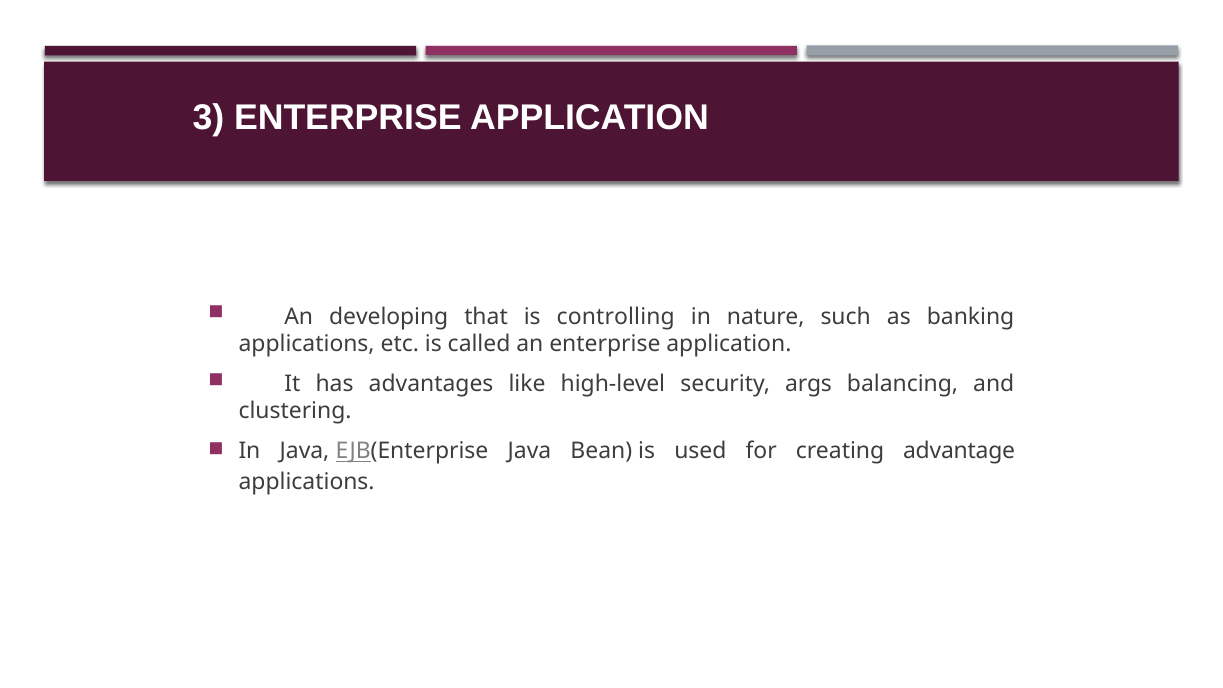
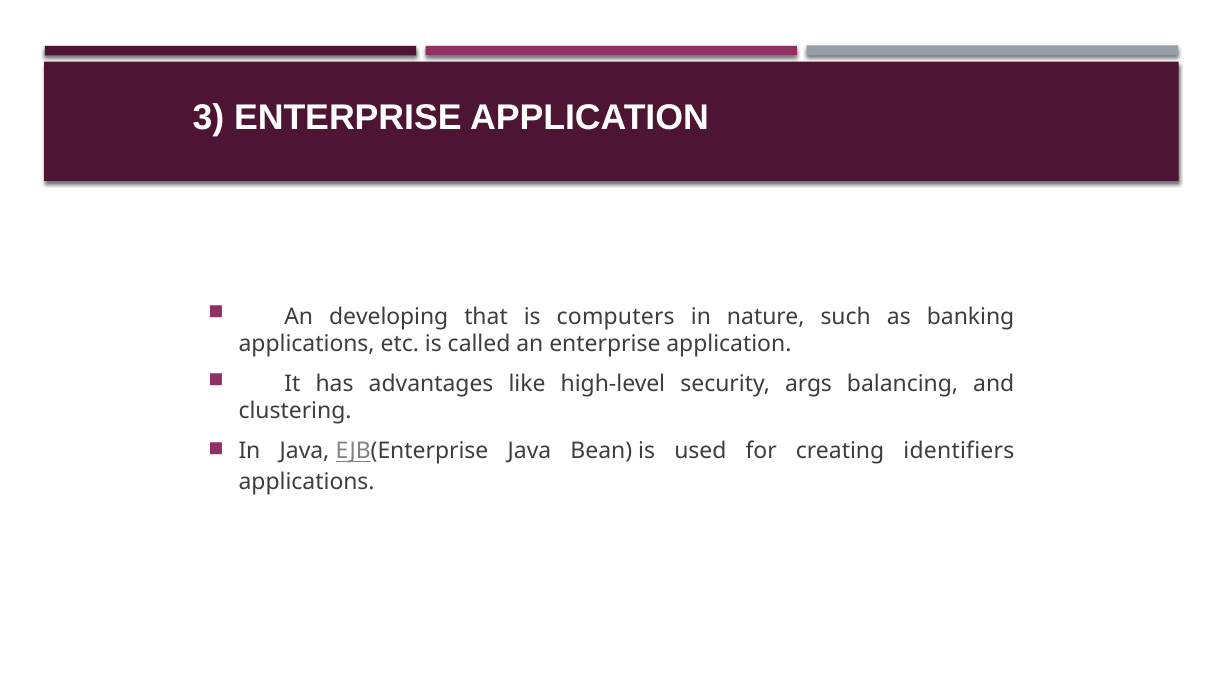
controlling: controlling -> computers (616, 316)
advantage: advantage -> identifiers (959, 451)
